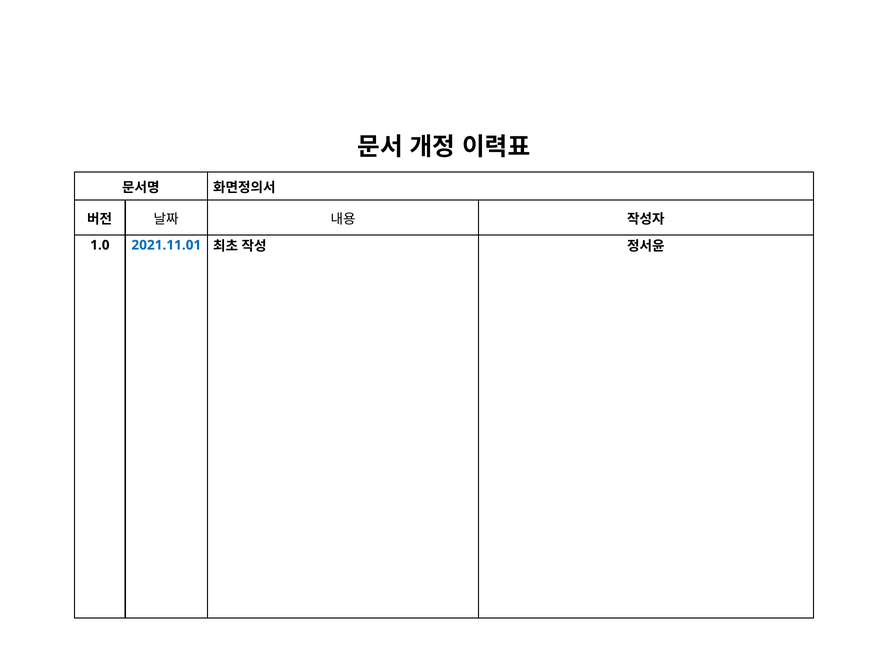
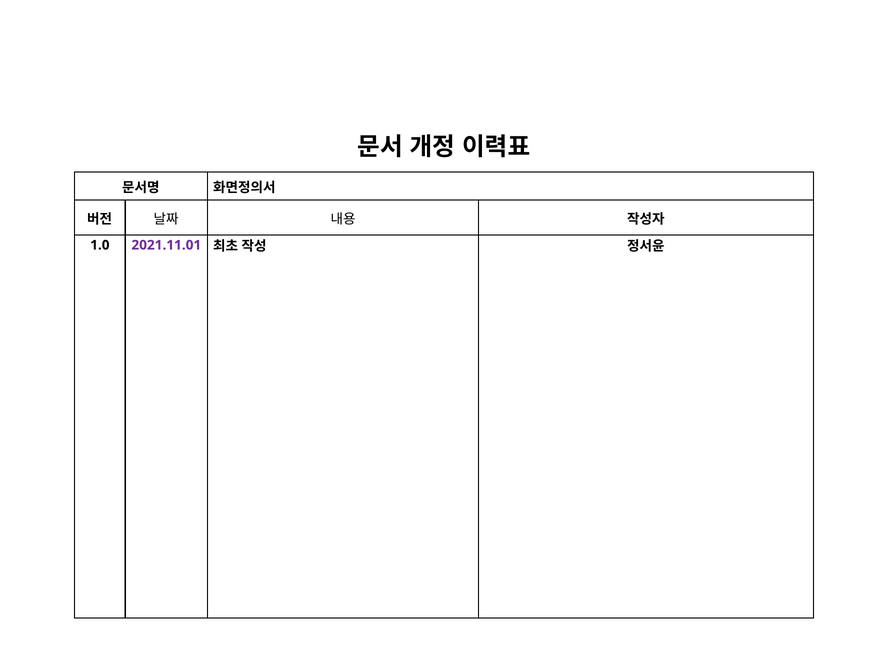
2021.11.01 colour: blue -> purple (166, 245)
